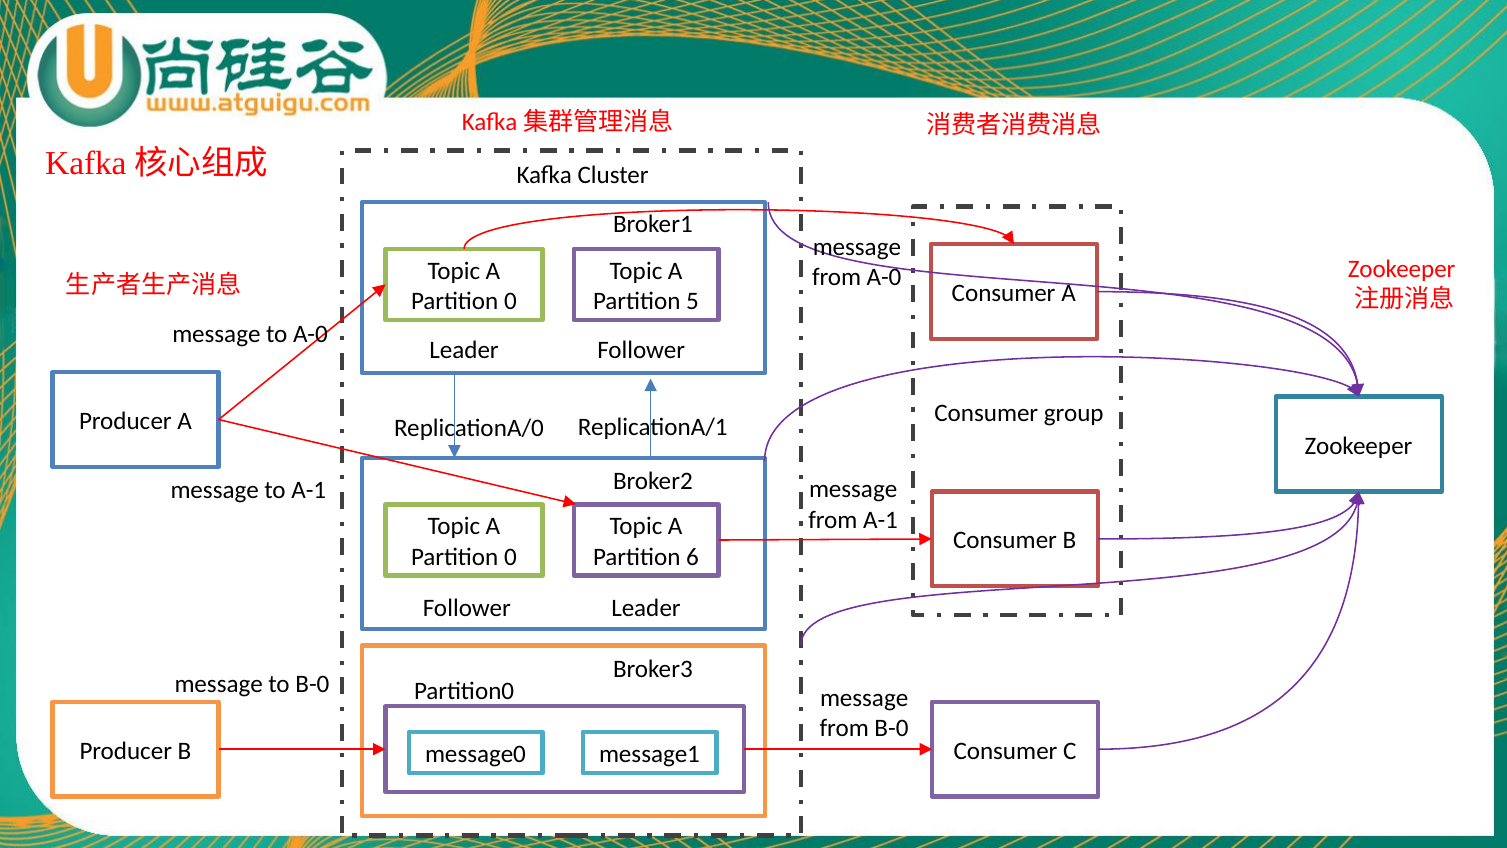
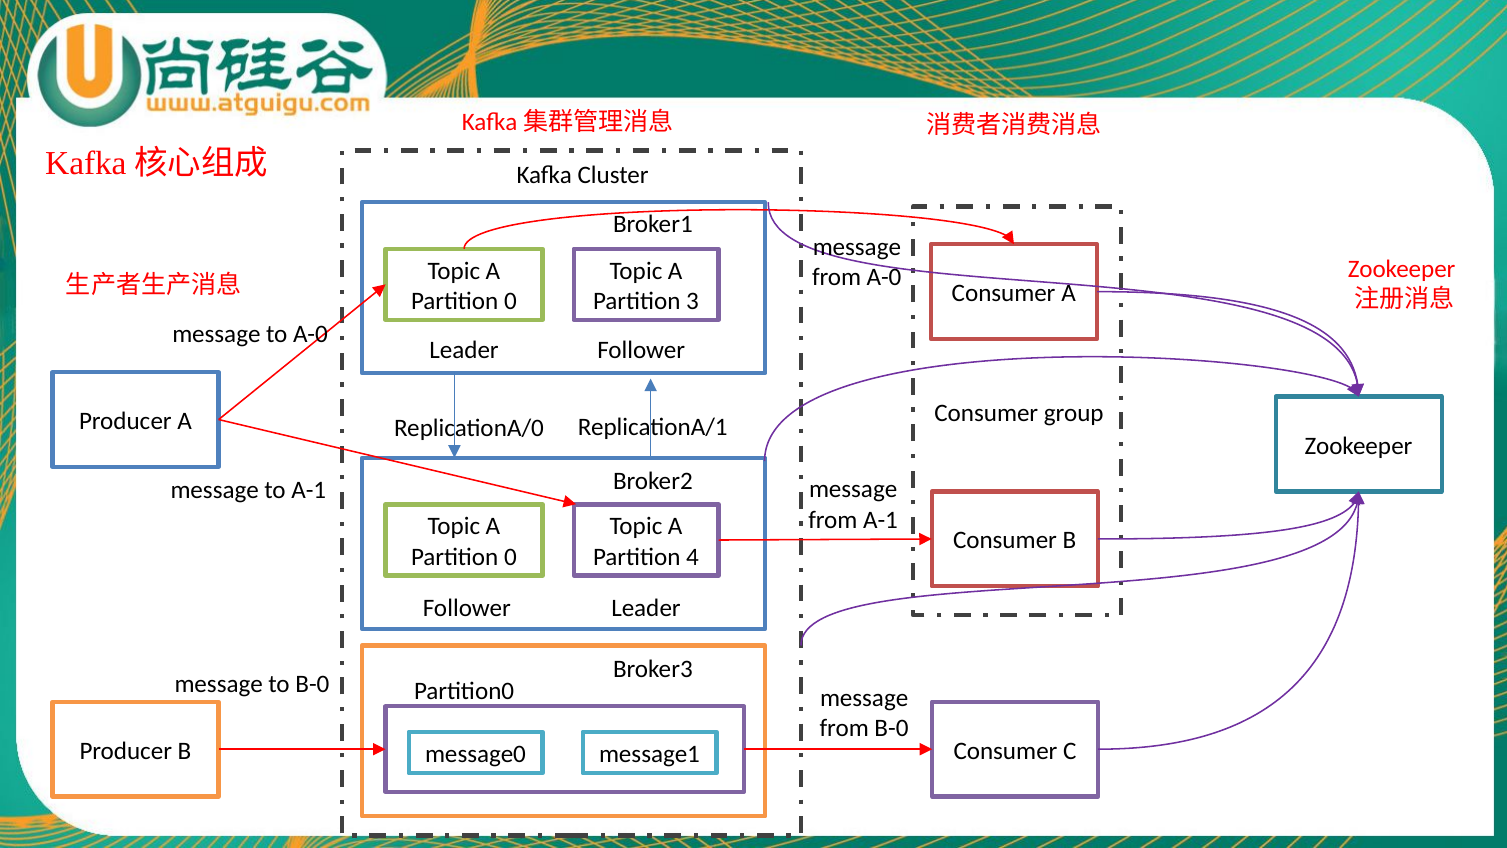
5: 5 -> 3 (692, 301)
6: 6 -> 4 (692, 557)
